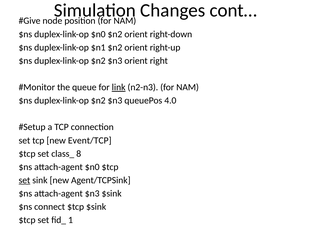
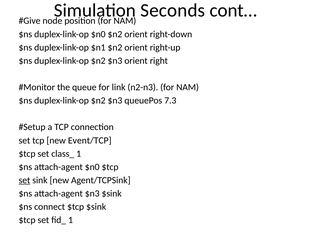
Changes: Changes -> Seconds (173, 10)
link underline: present -> none (119, 87)
4.0: 4.0 -> 7.3 (170, 101)
class_ 8: 8 -> 1 (79, 154)
